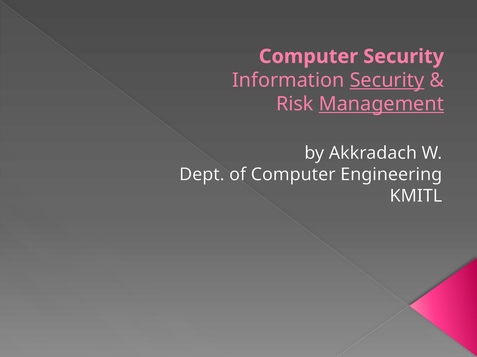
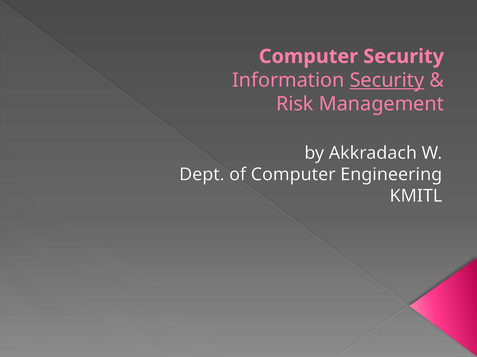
Management underline: present -> none (381, 104)
